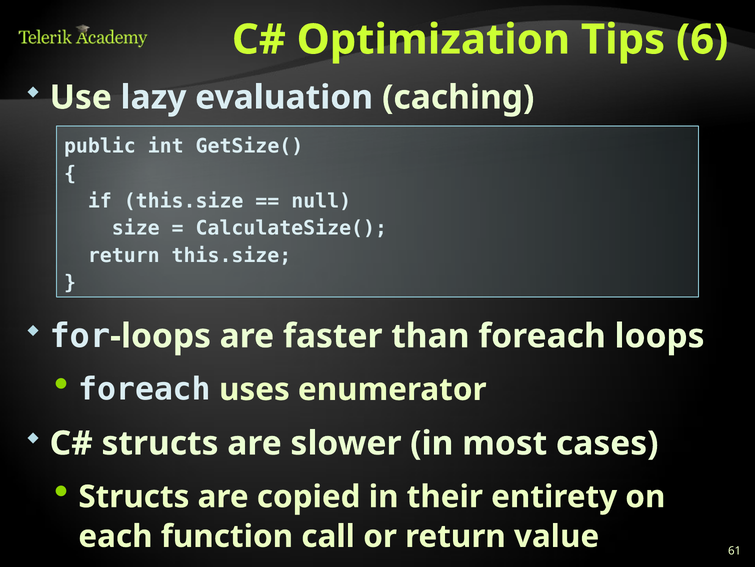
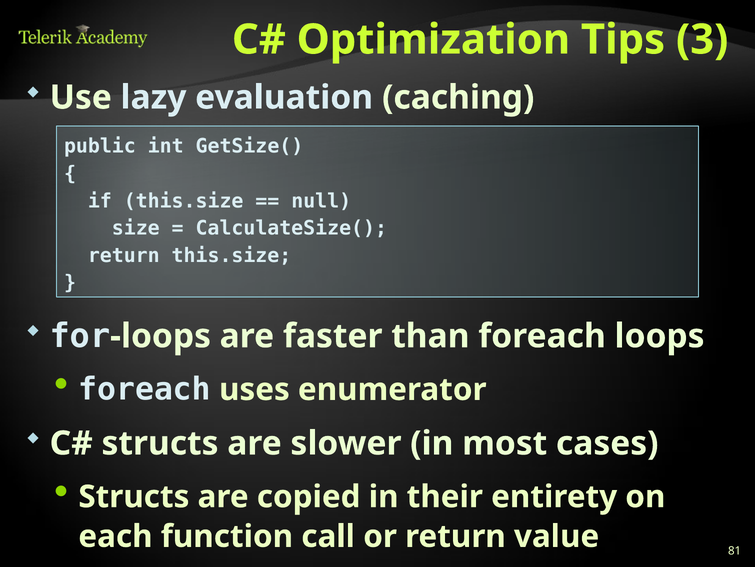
6: 6 -> 3 (702, 40)
61: 61 -> 81 (735, 550)
